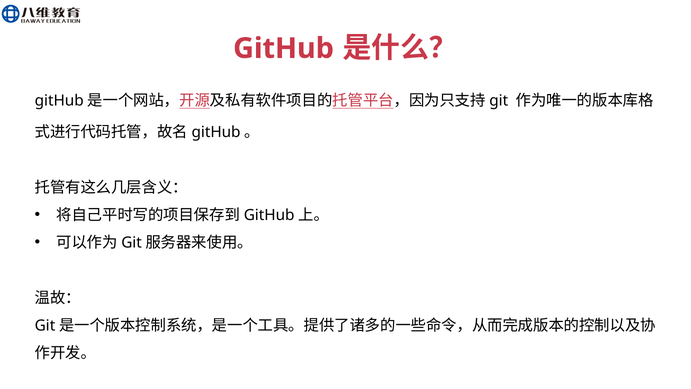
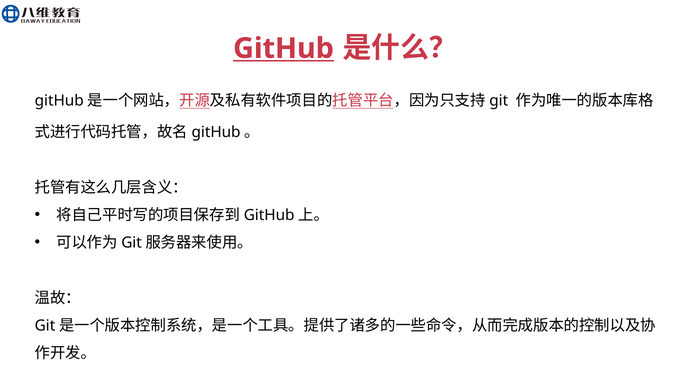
GitHub underline: none -> present (284, 48)
